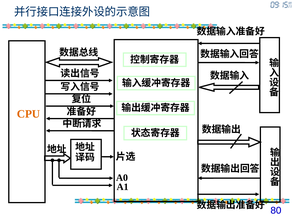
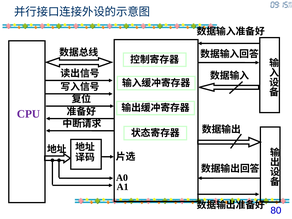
CPU colour: orange -> purple (29, 114)
